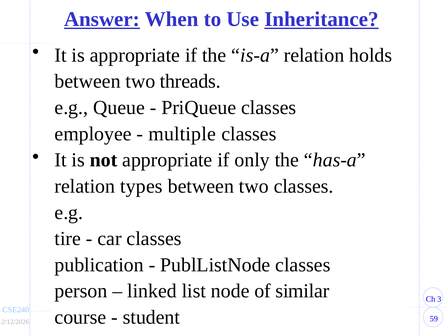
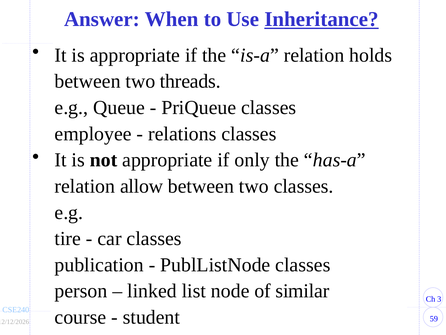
Answer underline: present -> none (102, 19)
multiple: multiple -> relations (182, 134)
types: types -> allow (142, 186)
